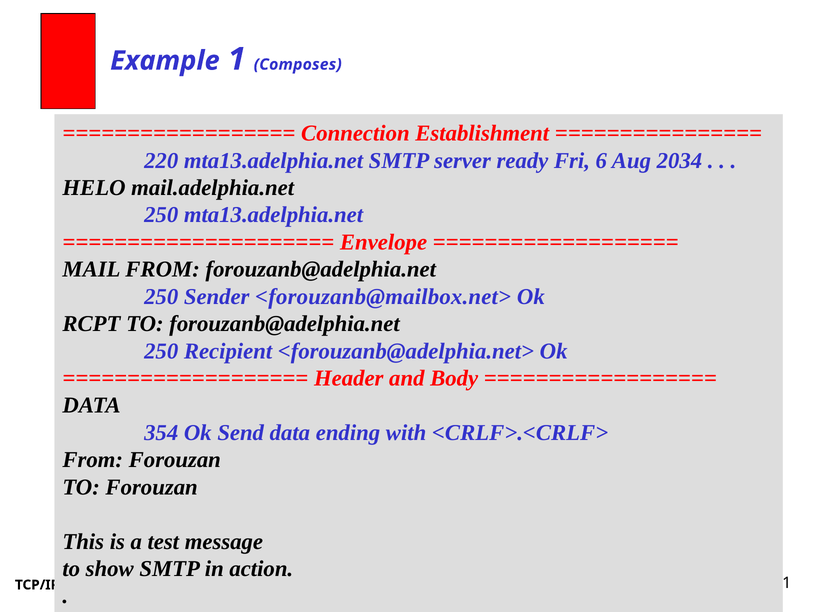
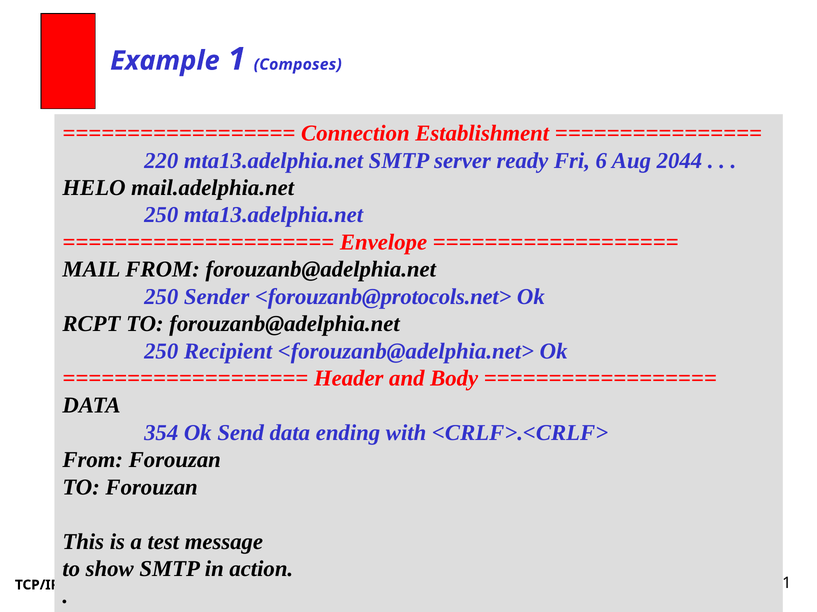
2034: 2034 -> 2044 (679, 161)
<forouzanb@mailbox.net>: <forouzanb@mailbox.net> -> <forouzanb@protocols.net> (383, 297)
